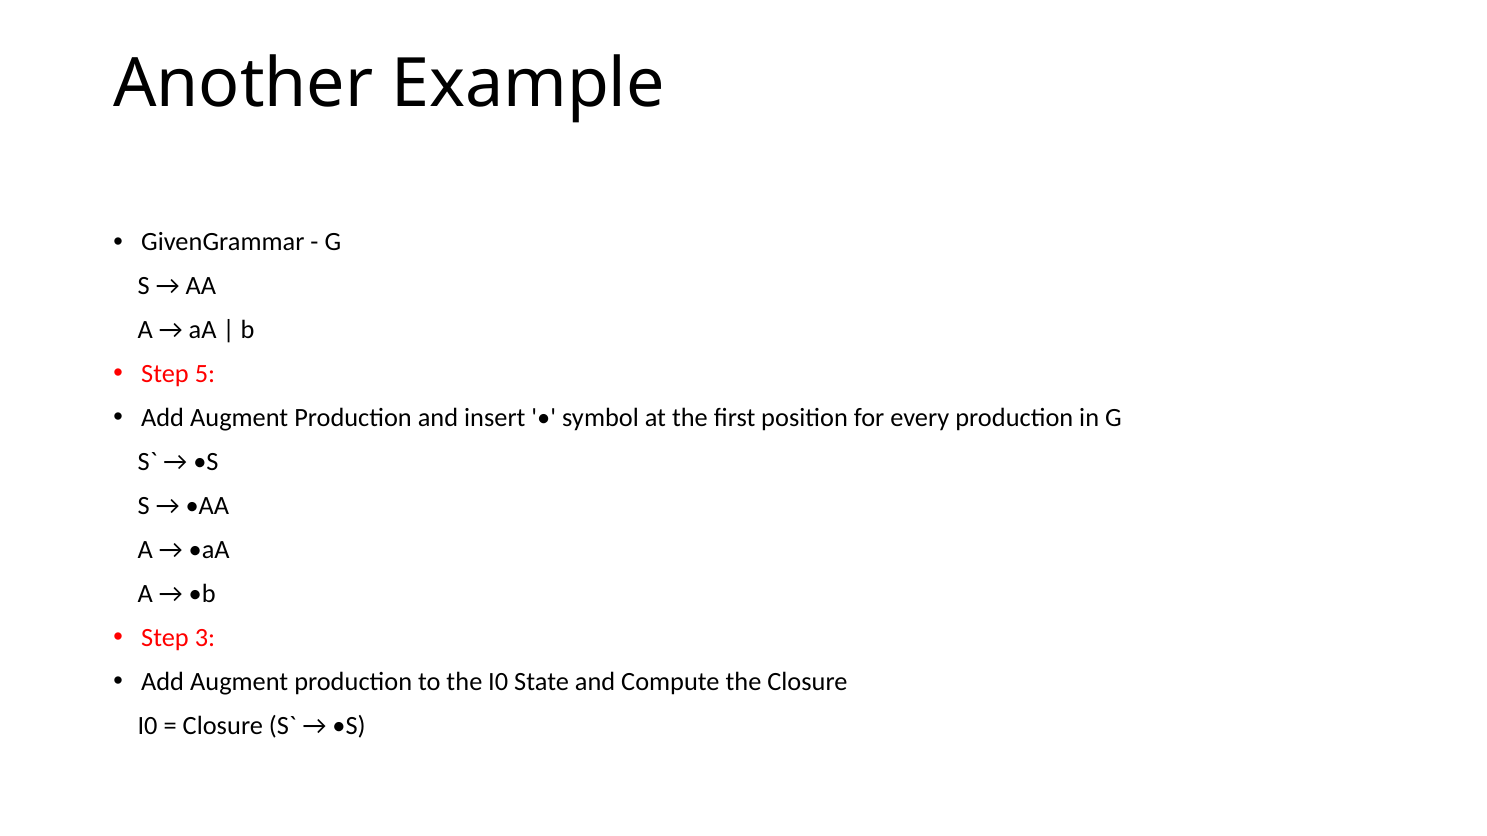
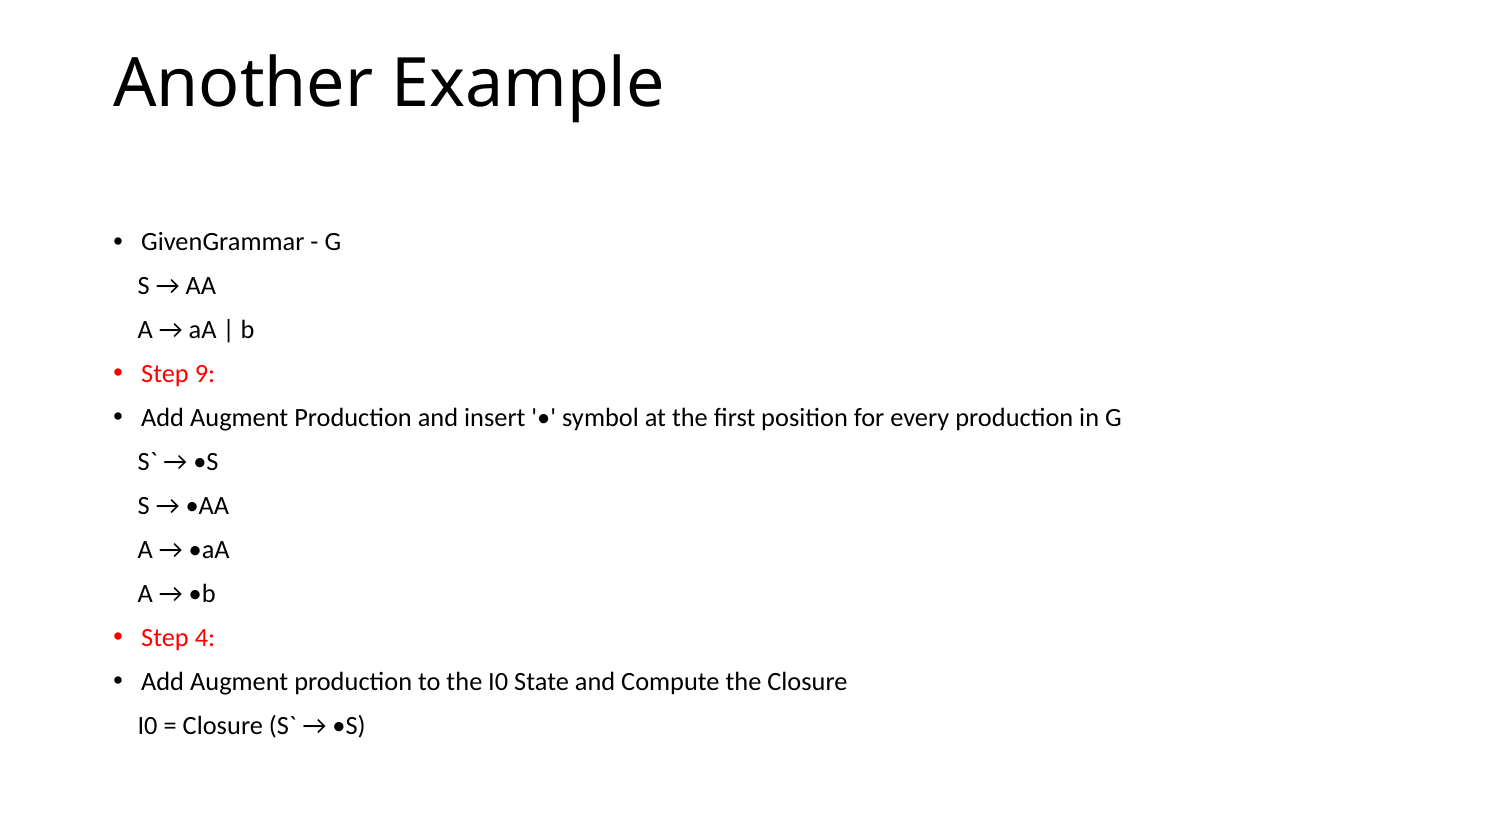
5: 5 -> 9 (205, 374)
3: 3 -> 4 (205, 638)
